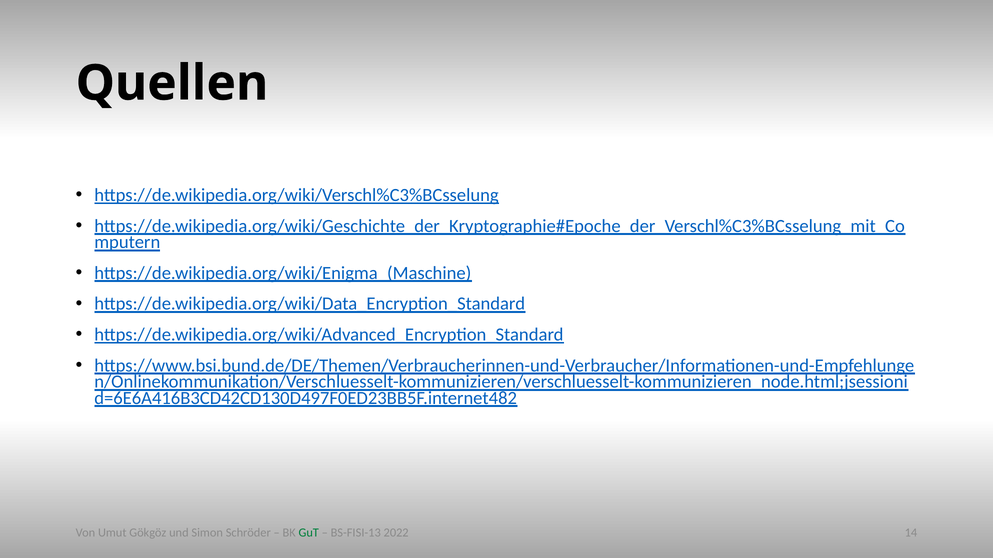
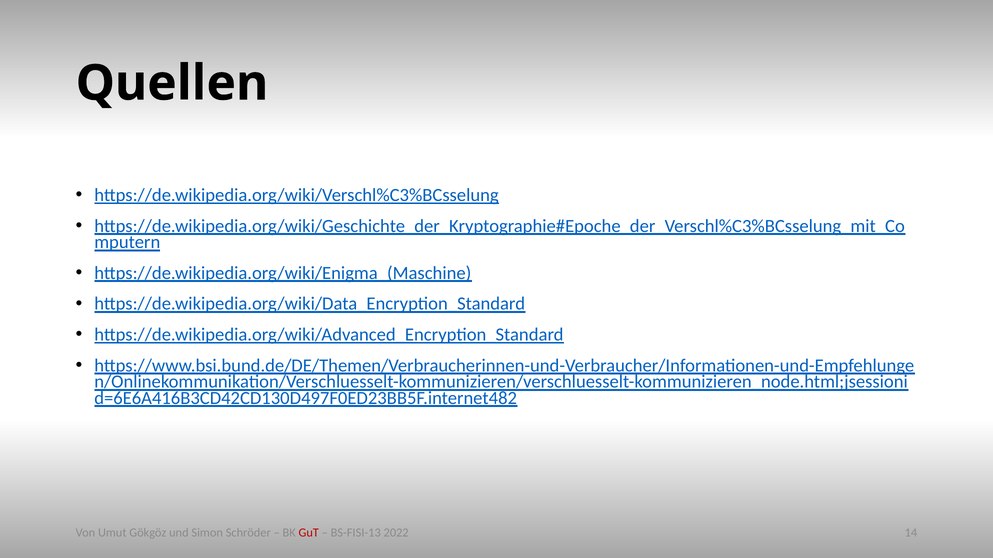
GuT colour: green -> red (309, 533)
